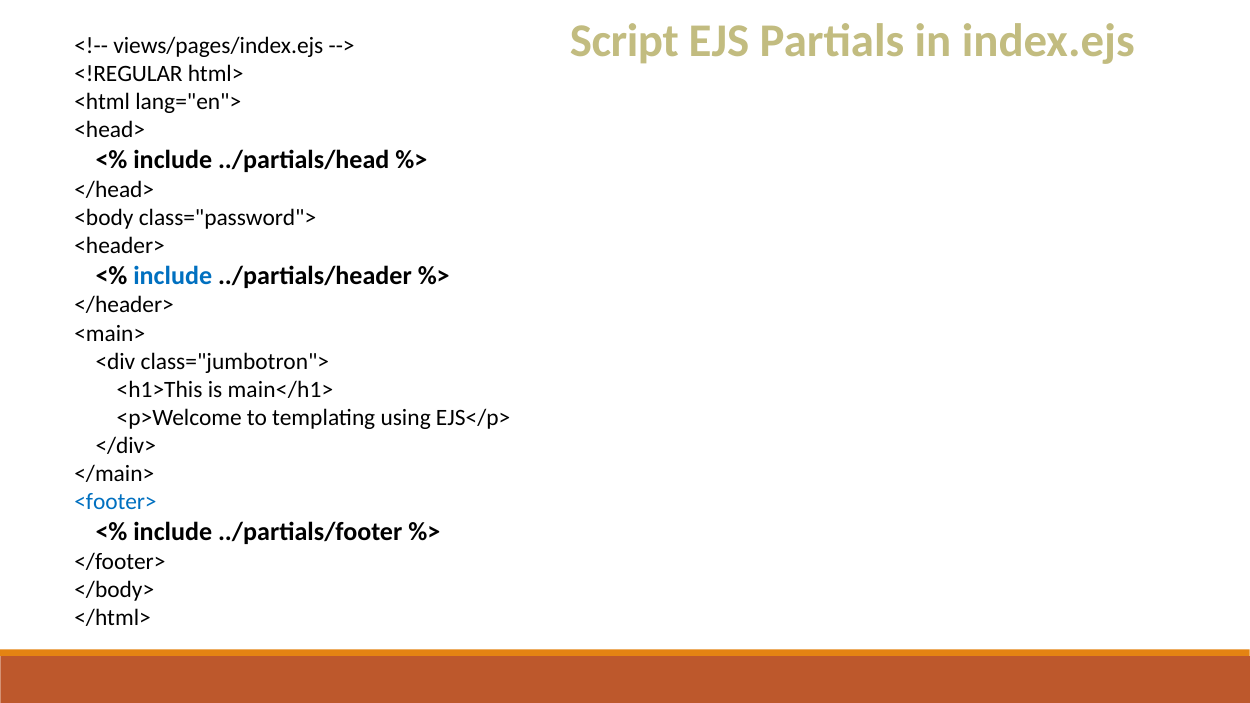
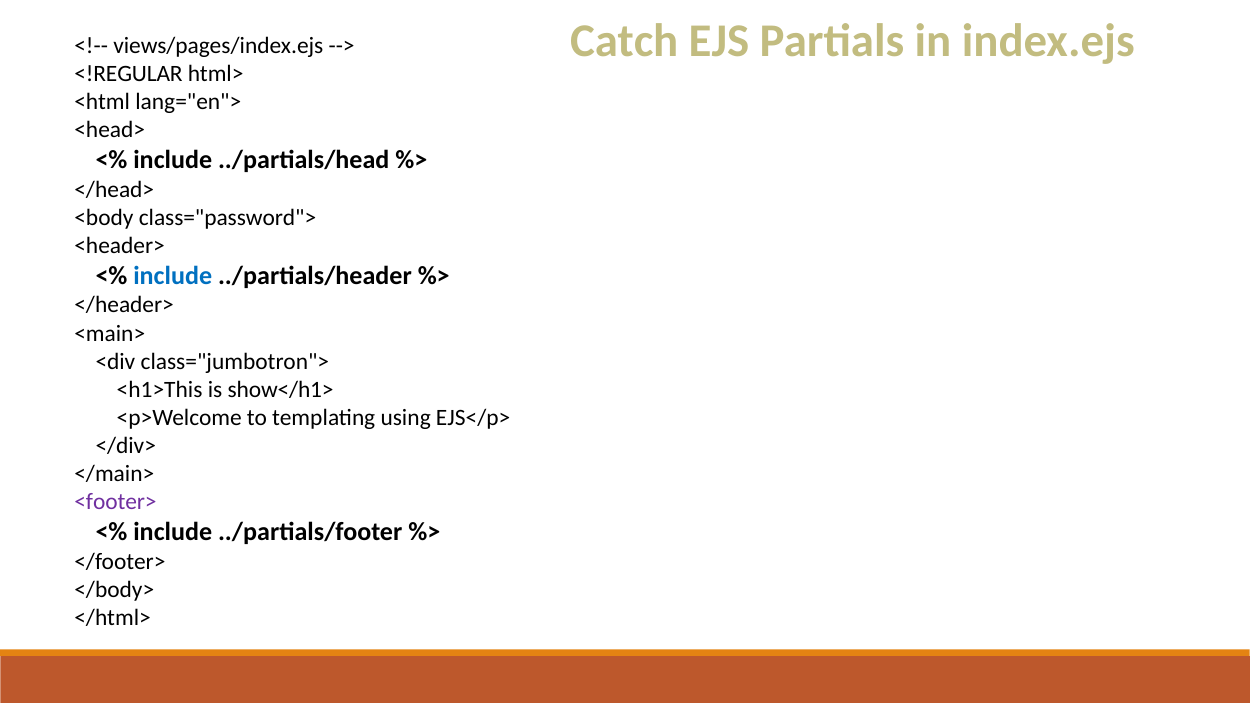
Script: Script -> Catch (624, 41)
main</h1>: main</h1> -> show</h1> (281, 390)
<footer> colour: blue -> purple (116, 502)
